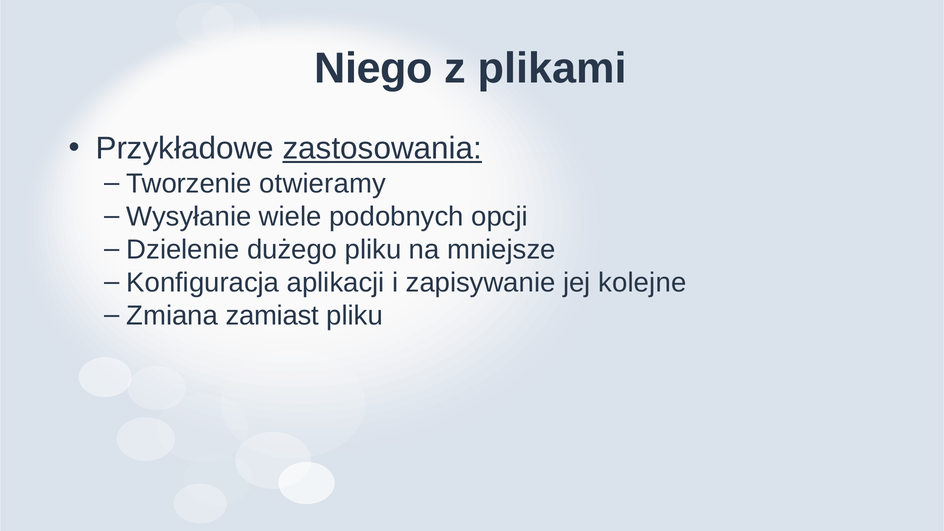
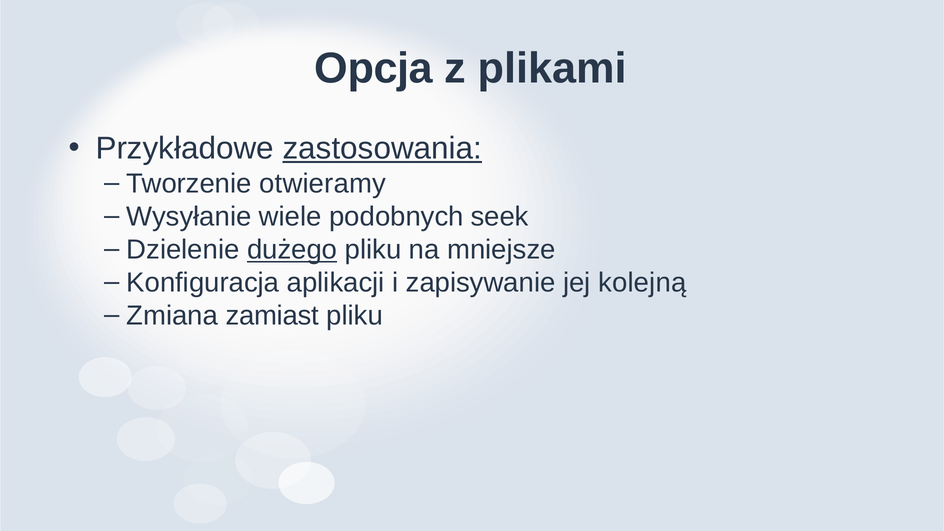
Niego: Niego -> Opcja (374, 69)
opcji: opcji -> seek (500, 217)
dużego underline: none -> present (292, 250)
kolejne: kolejne -> kolejną (642, 283)
